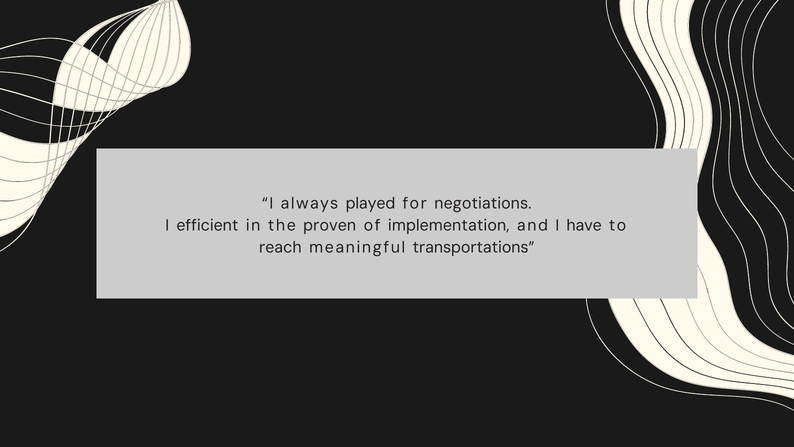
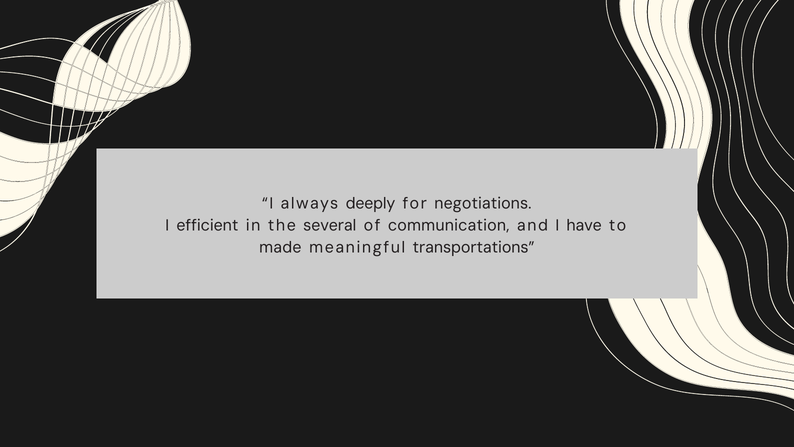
played: played -> deeply (370, 203)
proven: proven -> several (330, 225)
implementation: implementation -> communication (449, 225)
reach: reach -> made (280, 247)
